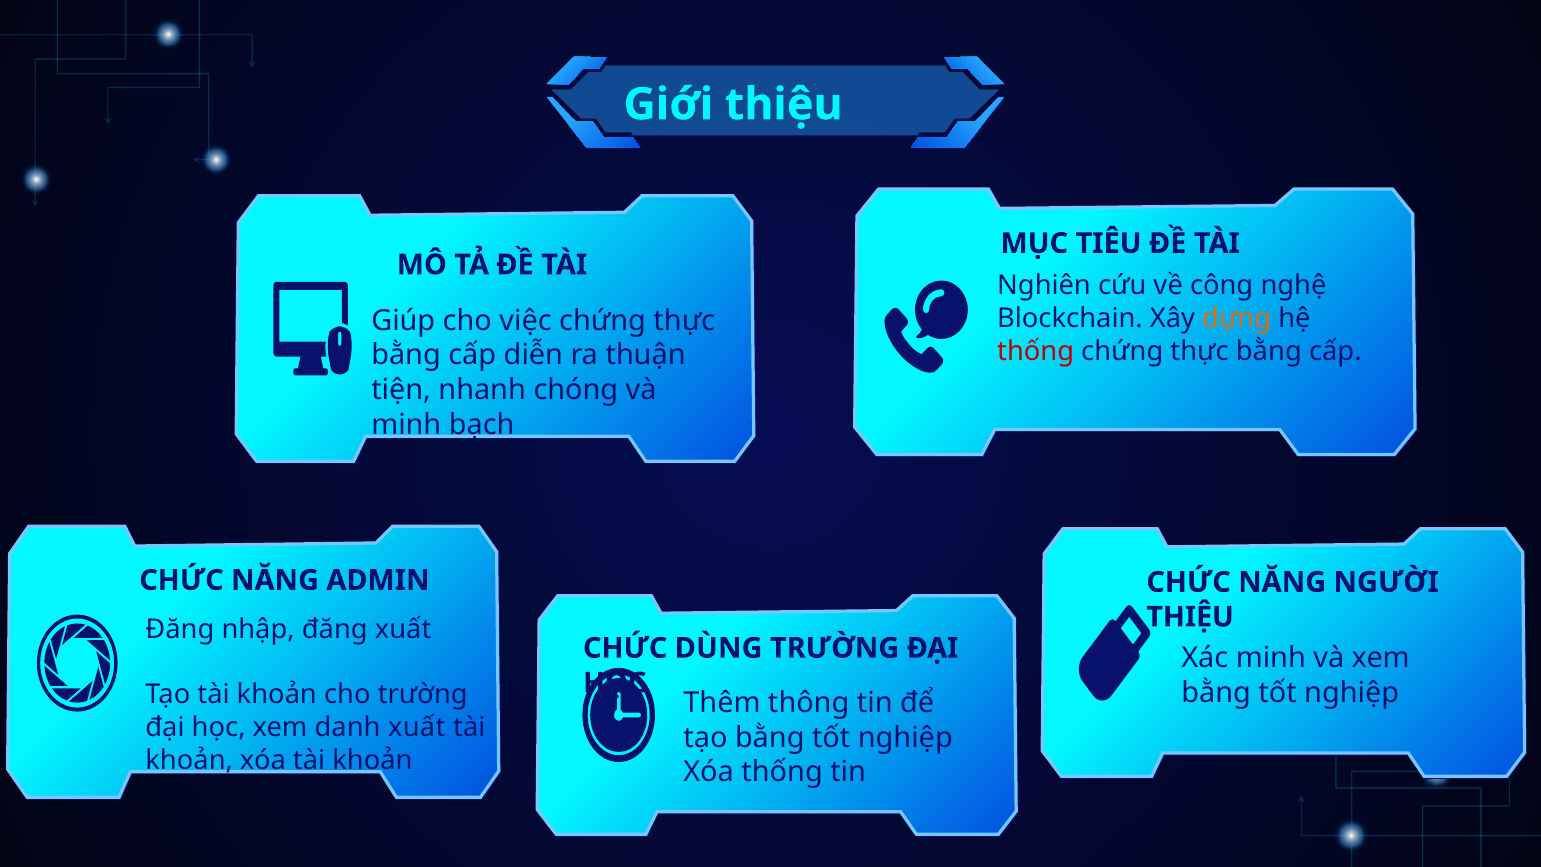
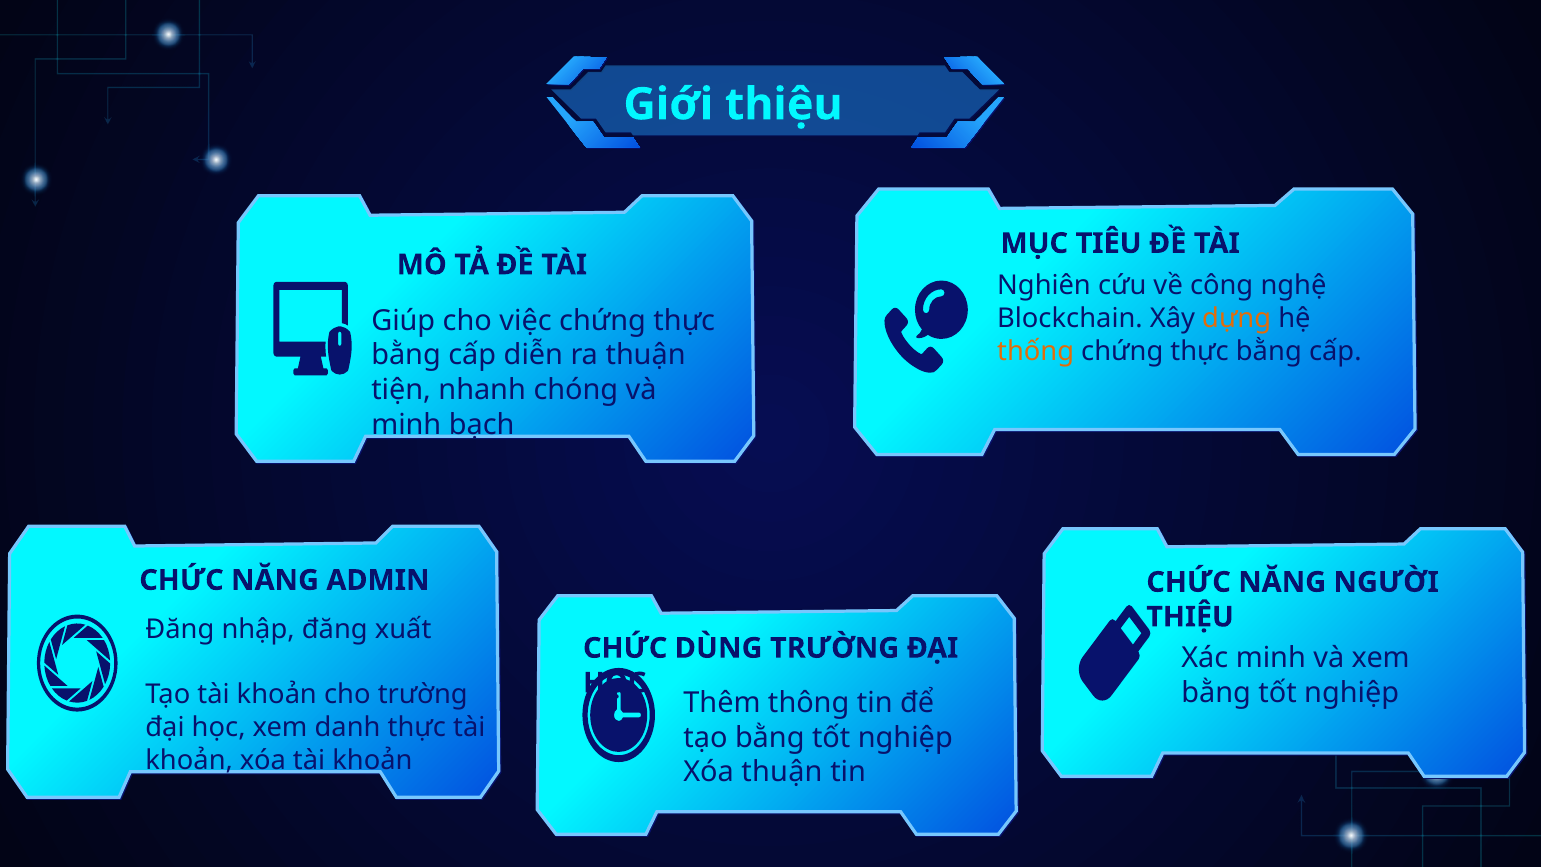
thống colour: red -> orange (1036, 351)
danh xuất: xuất -> thực (417, 727)
Xóa thống: thống -> thuận (782, 772)
